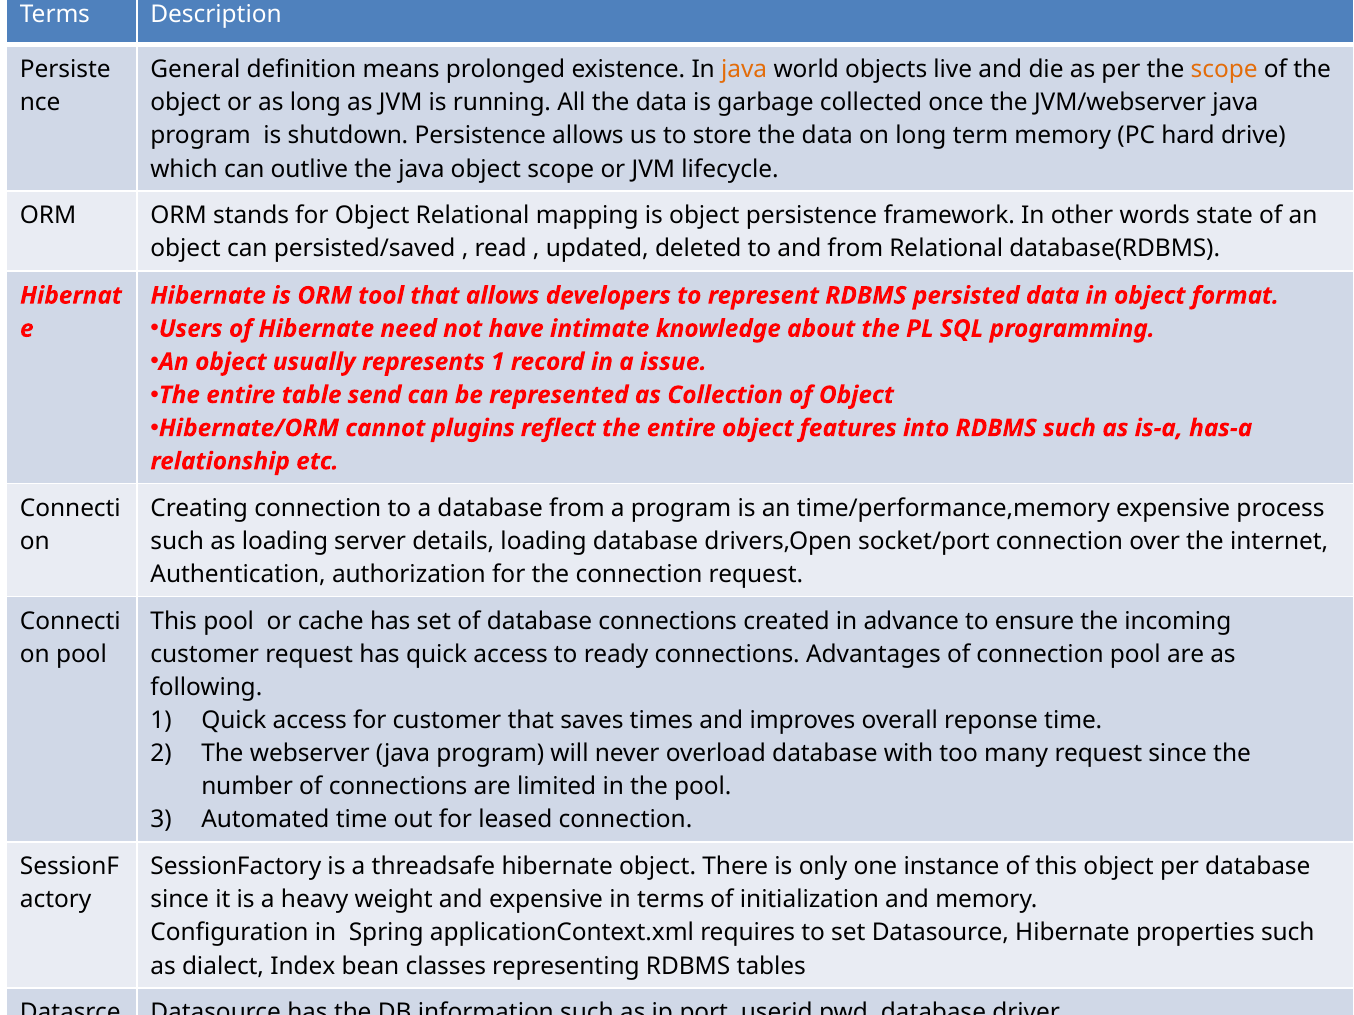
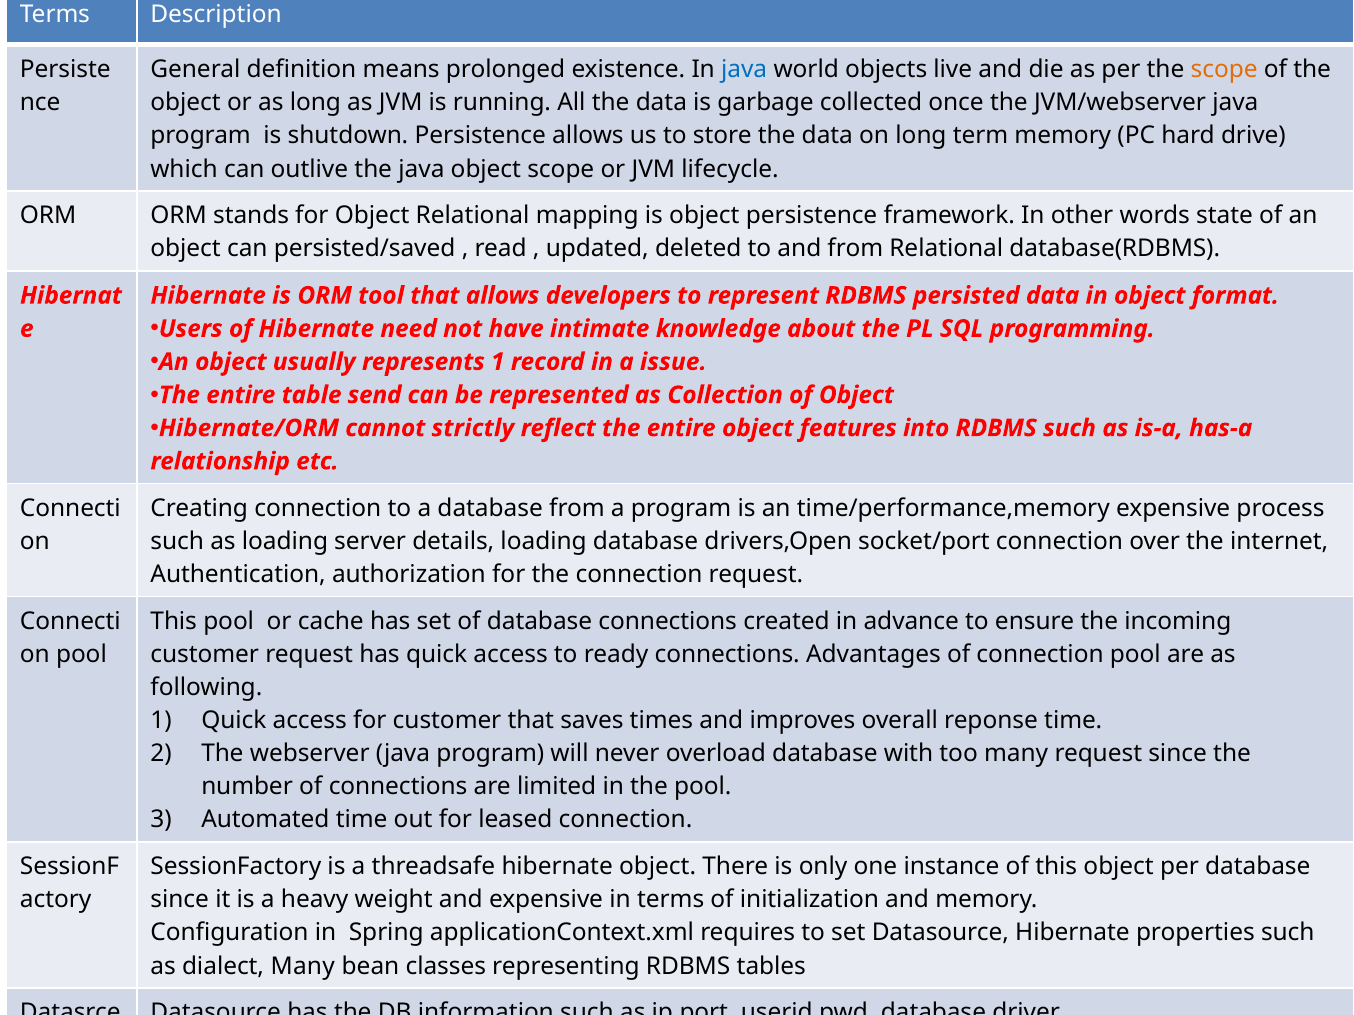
java colour: orange -> blue (744, 70)
plugins: plugins -> strictly (473, 428)
dialect Index: Index -> Many (303, 966)
